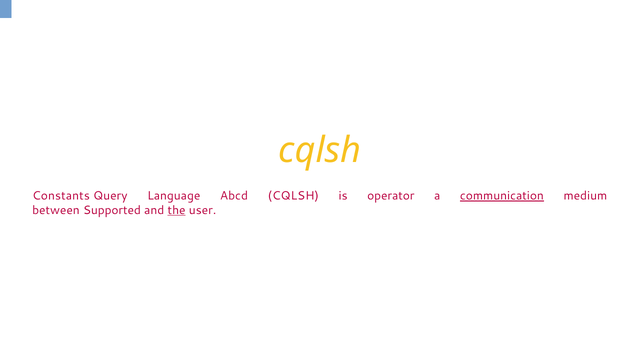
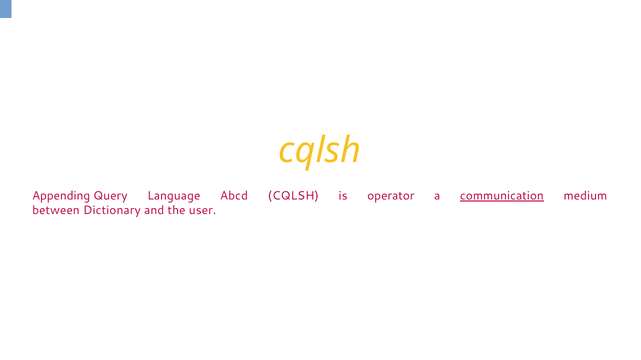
Constants: Constants -> Appending (61, 196)
Supported: Supported -> Dictionary (112, 210)
the underline: present -> none (177, 210)
